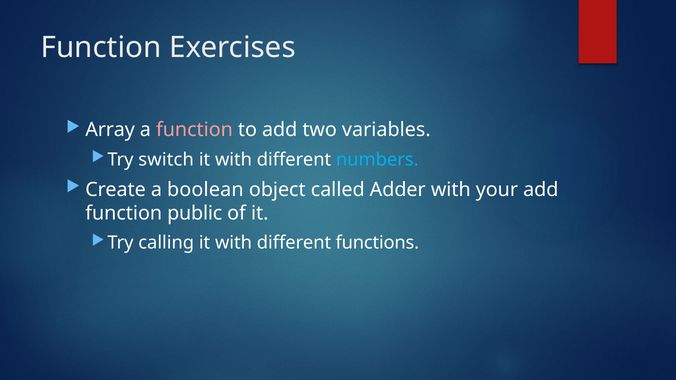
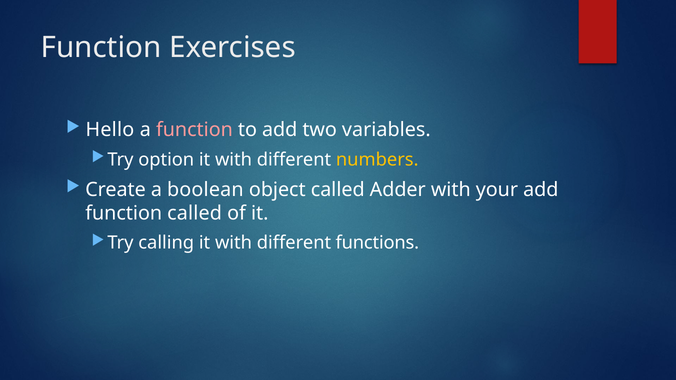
Array: Array -> Hello (110, 130)
switch: switch -> option (166, 160)
numbers colour: light blue -> yellow (377, 160)
function public: public -> called (195, 213)
